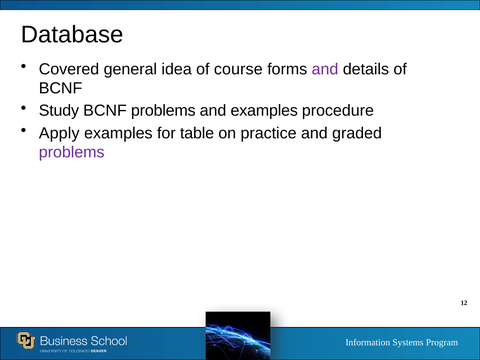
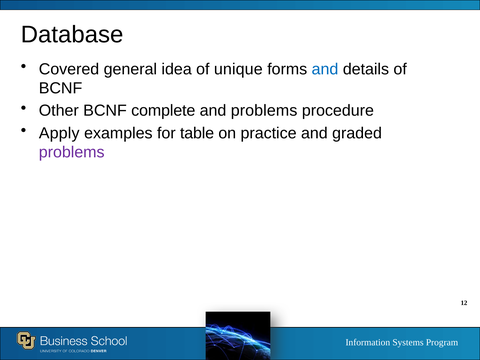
course: course -> unique (238, 69)
and colour: purple -> blue (325, 69)
Study: Study -> Other (59, 111)
BCNF problems: problems -> complete (163, 111)
and examples: examples -> problems (264, 111)
